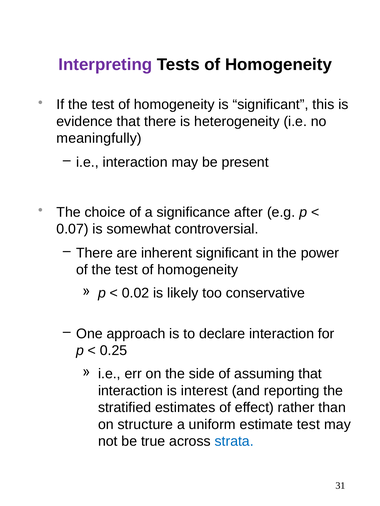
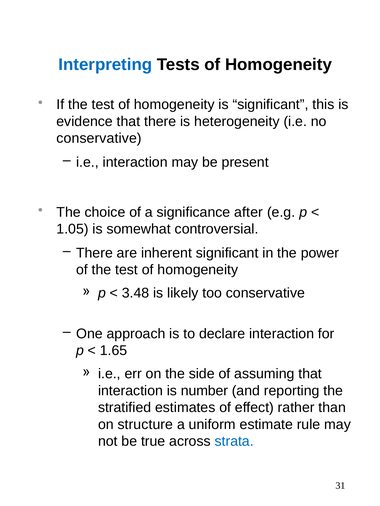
Interpreting colour: purple -> blue (105, 65)
meaningfully: meaningfully -> conservative (99, 138)
0.07: 0.07 -> 1.05 (73, 229)
0.02: 0.02 -> 3.48 (135, 293)
0.25: 0.25 -> 1.65 (114, 351)
interest: interest -> number (204, 391)
estimate test: test -> rule (309, 425)
